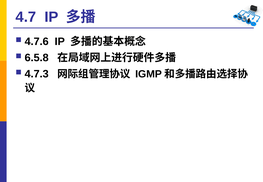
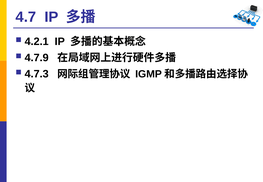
4.7.6: 4.7.6 -> 4.2.1 (37, 42)
6.5.8: 6.5.8 -> 4.7.9 (37, 58)
